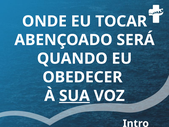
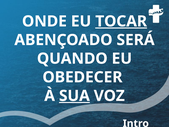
TOCAR underline: none -> present (121, 21)
